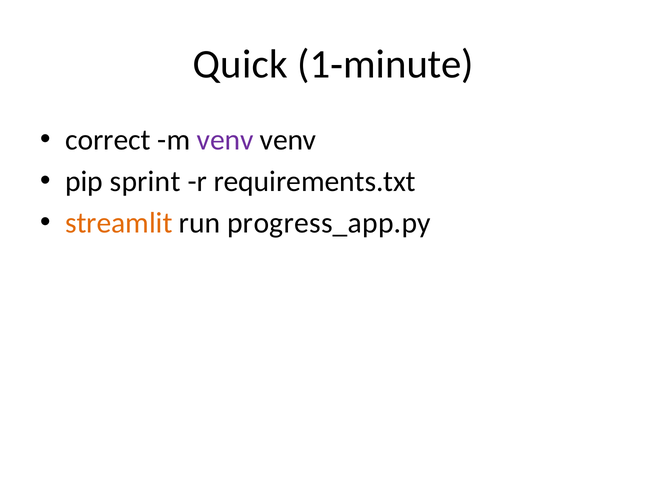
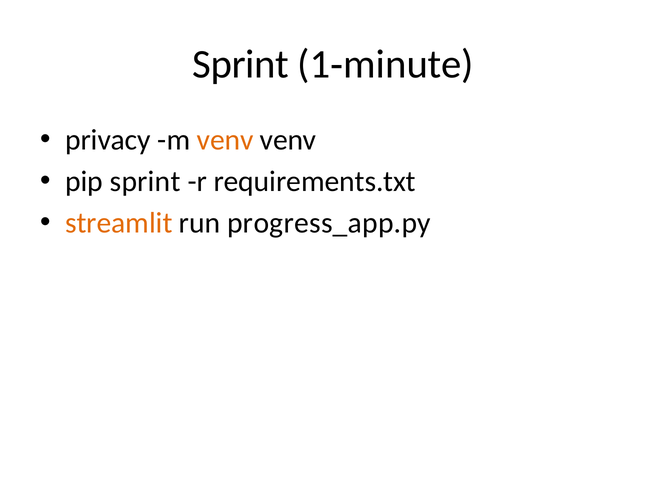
Quick: Quick -> Sprint (241, 65)
correct: correct -> privacy (108, 140)
venv colour: purple -> orange (225, 140)
